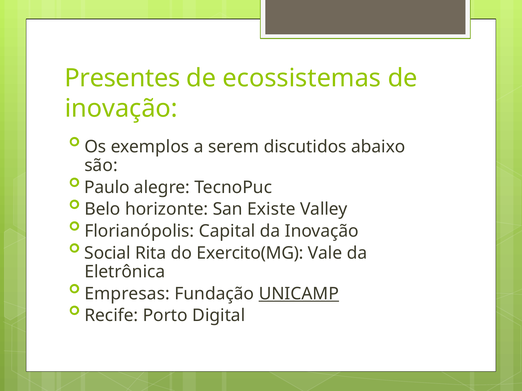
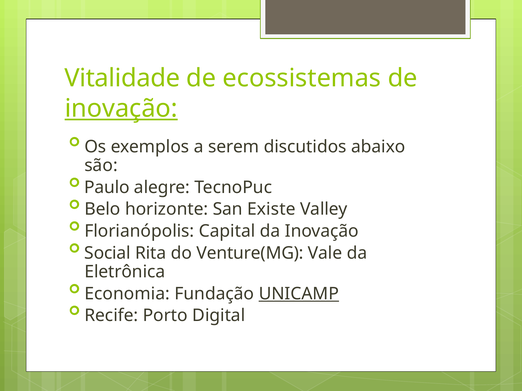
Presentes: Presentes -> Vitalidade (122, 78)
inovação underline: none -> present (121, 109)
Exercito(MG: Exercito(MG -> Venture(MG (250, 253)
Empresas: Empresas -> Economia (127, 294)
